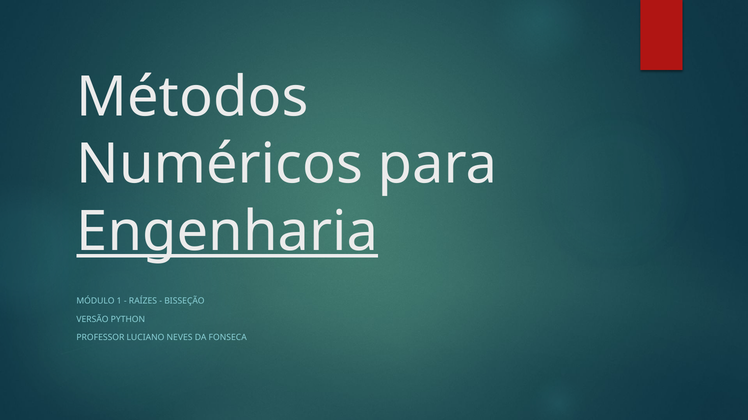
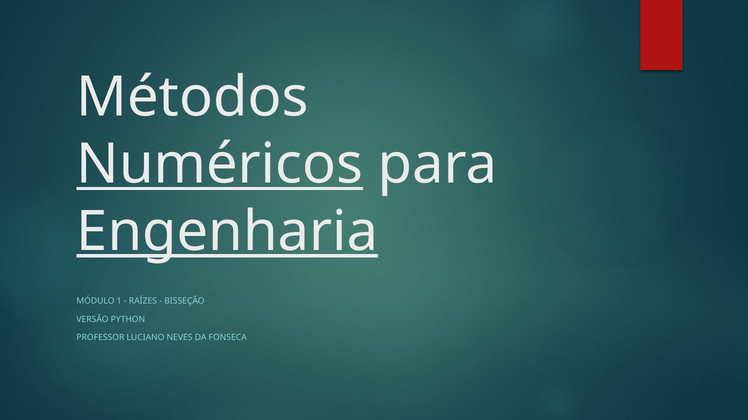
Numéricos underline: none -> present (220, 165)
